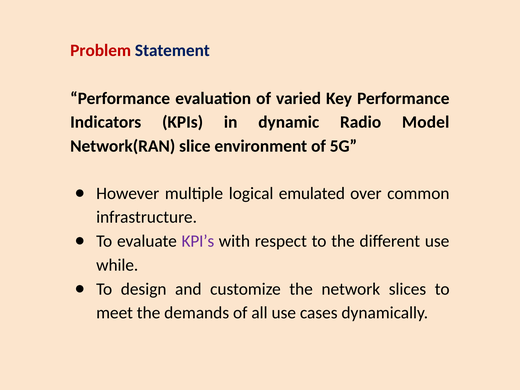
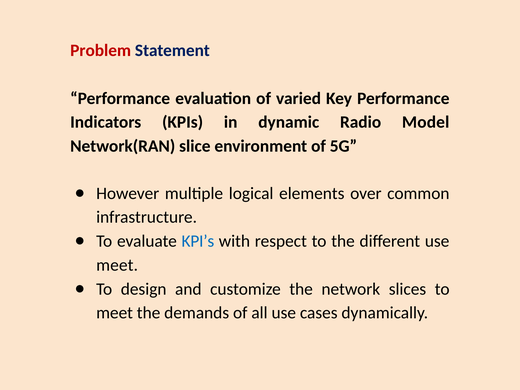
emulated: emulated -> elements (312, 193)
KPI’s colour: purple -> blue (198, 241)
while: while -> meet (117, 265)
